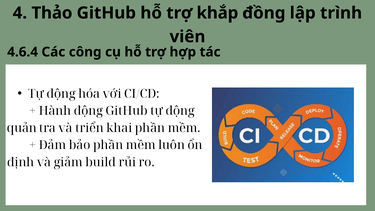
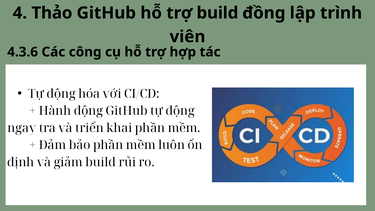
trợ khắp: khắp -> build (217, 13)
4.6.4: 4.6.4 -> 4.3.6 (23, 52)
quản: quản -> ngay (22, 128)
